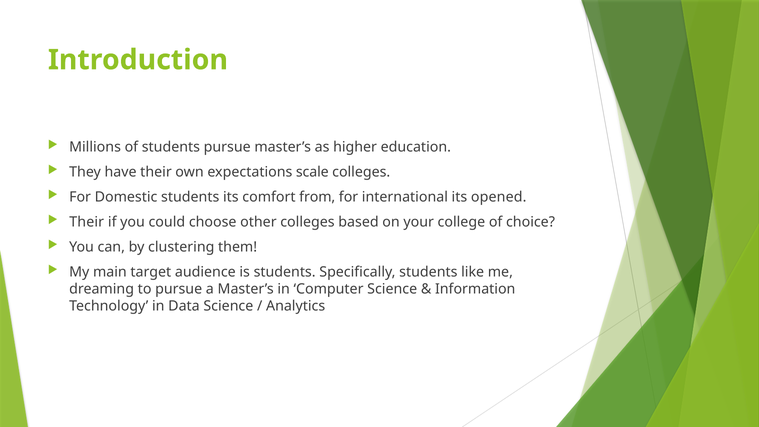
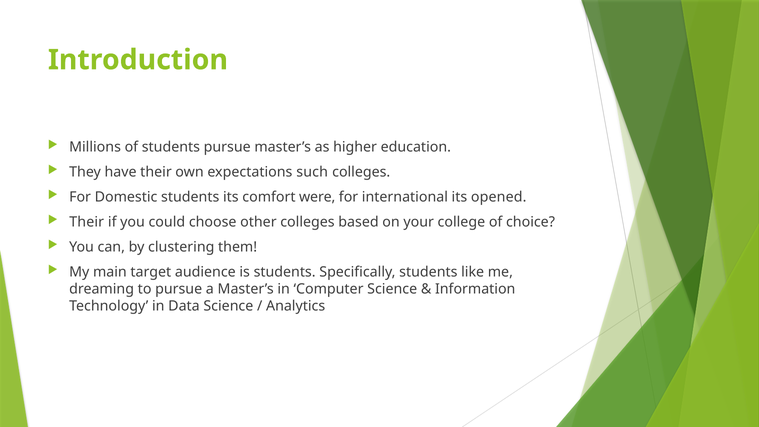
scale: scale -> such (312, 172)
from: from -> were (317, 197)
